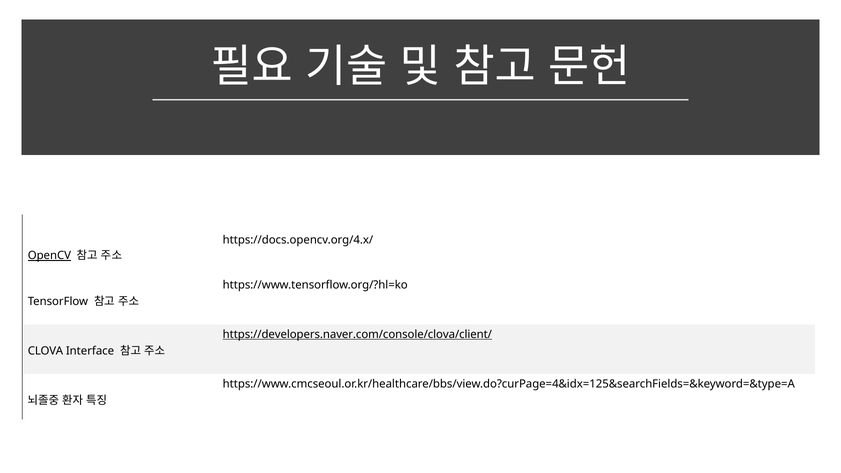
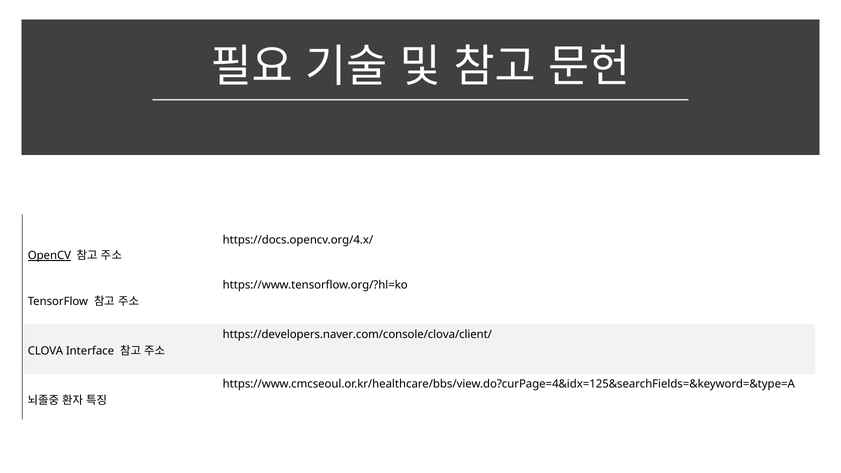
https://developers.naver.com/console/clova/client/ underline: present -> none (357, 334)
